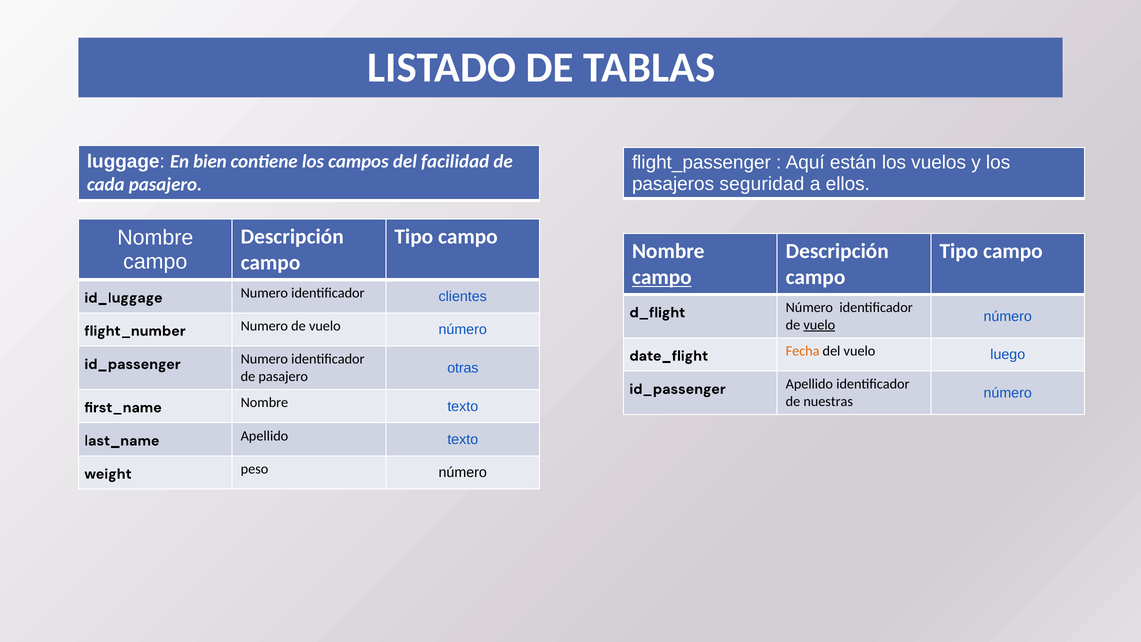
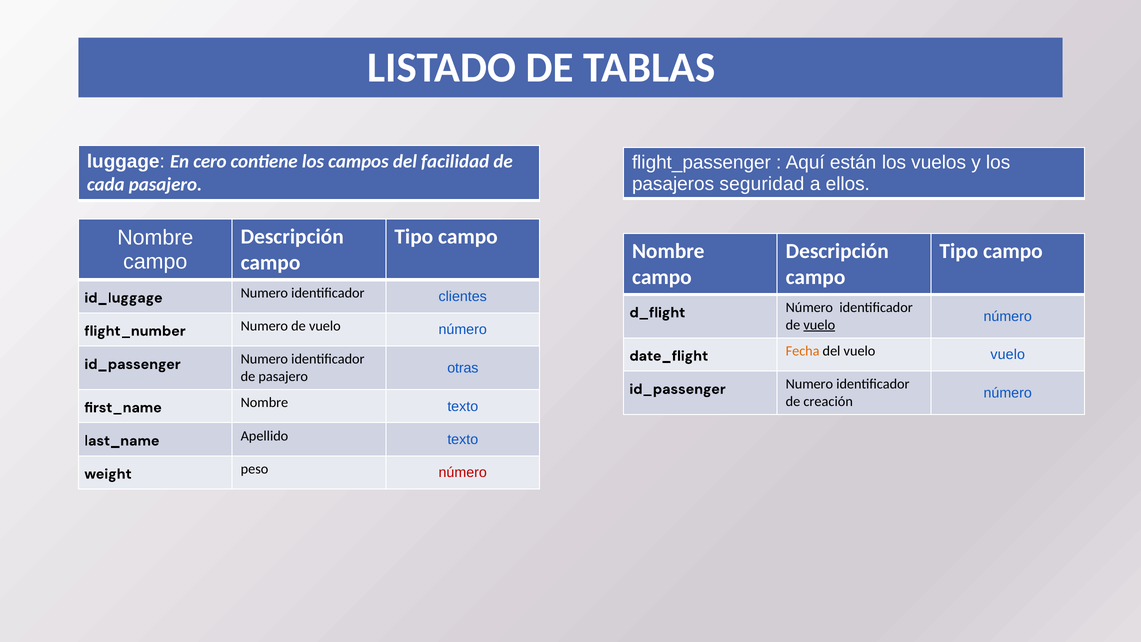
bien: bien -> cero (210, 161)
campo underline: present -> none (662, 277)
vuelo luego: luego -> vuelo (1008, 355)
Apellido: Apellido -> Numero (809, 384)
nuestras: nuestras -> creación (828, 401)
número colour: black -> red (463, 473)
